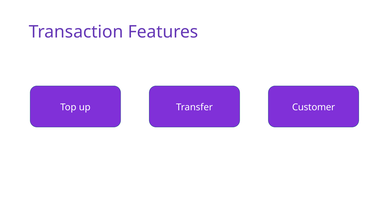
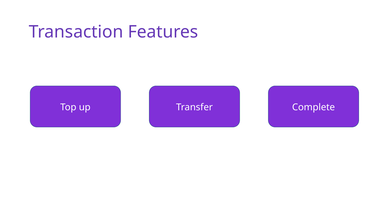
Customer: Customer -> Complete (314, 107)
